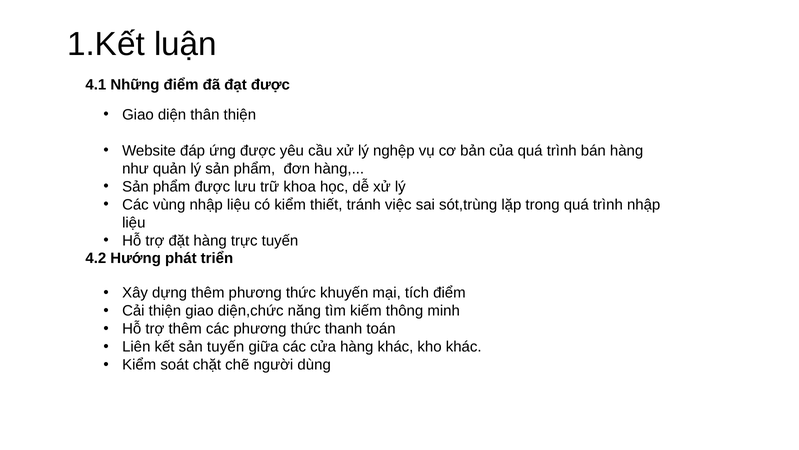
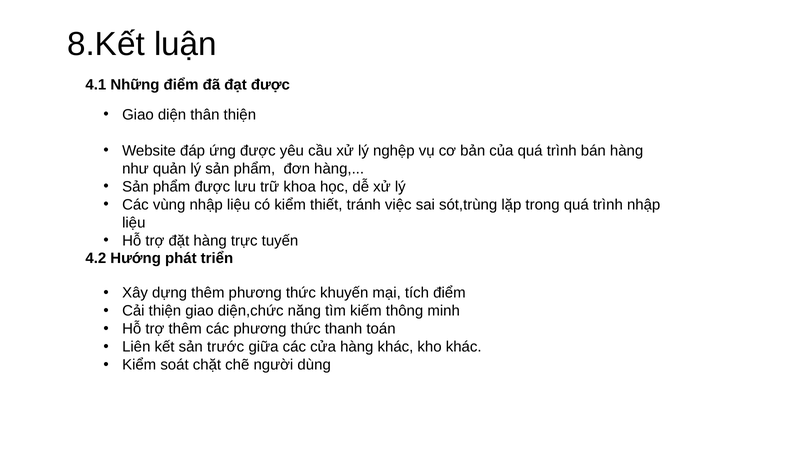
1.Kết: 1.Kết -> 8.Kết (106, 44)
sản tuyến: tuyến -> trước (226, 346)
